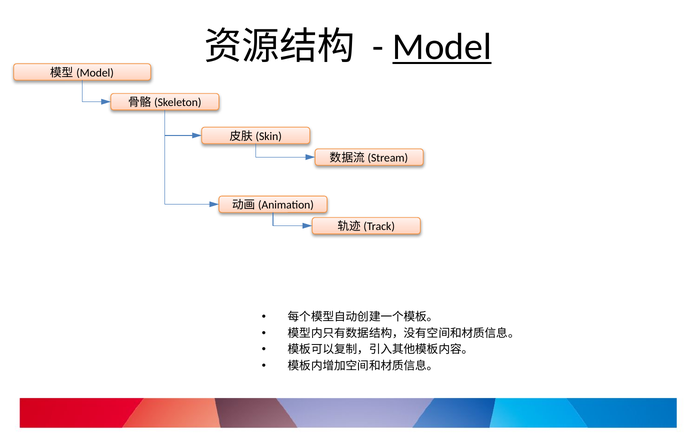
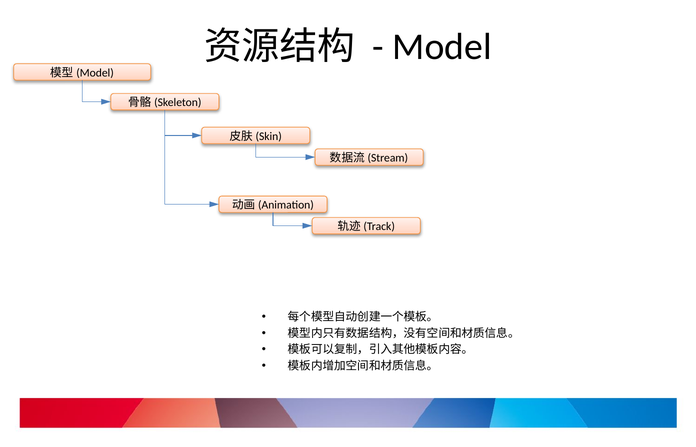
Model underline: present -> none (442, 47)
